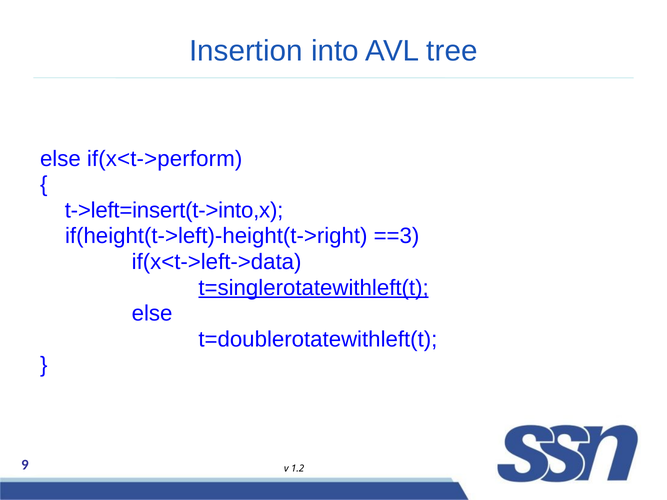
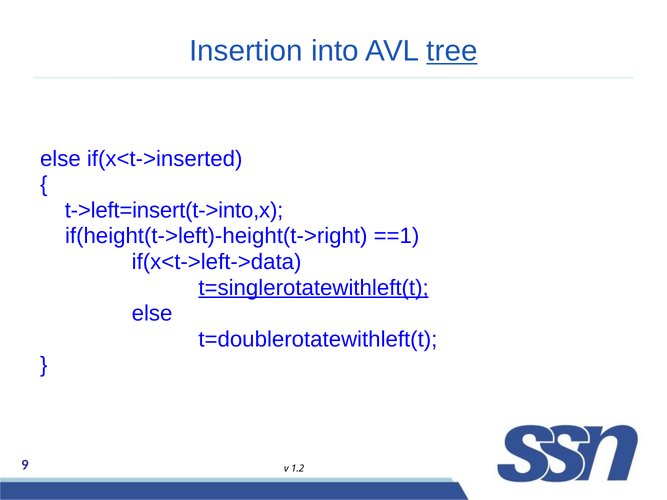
tree underline: none -> present (452, 51)
if(x<t->perform: if(x<t->perform -> if(x<t->inserted (165, 159)
==3: ==3 -> ==1 (396, 236)
